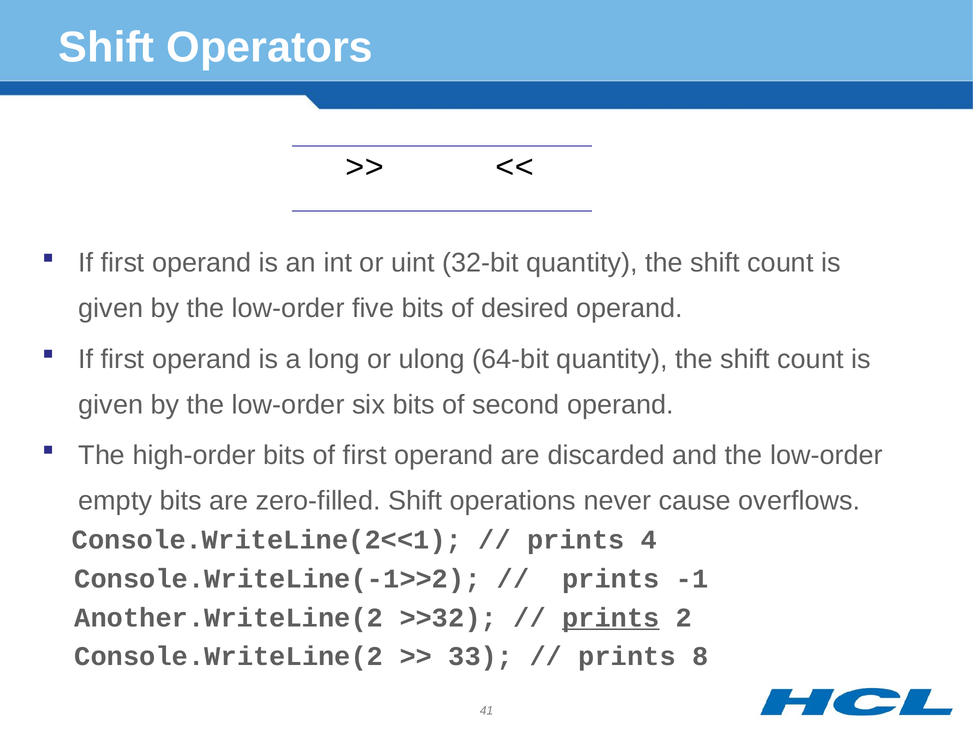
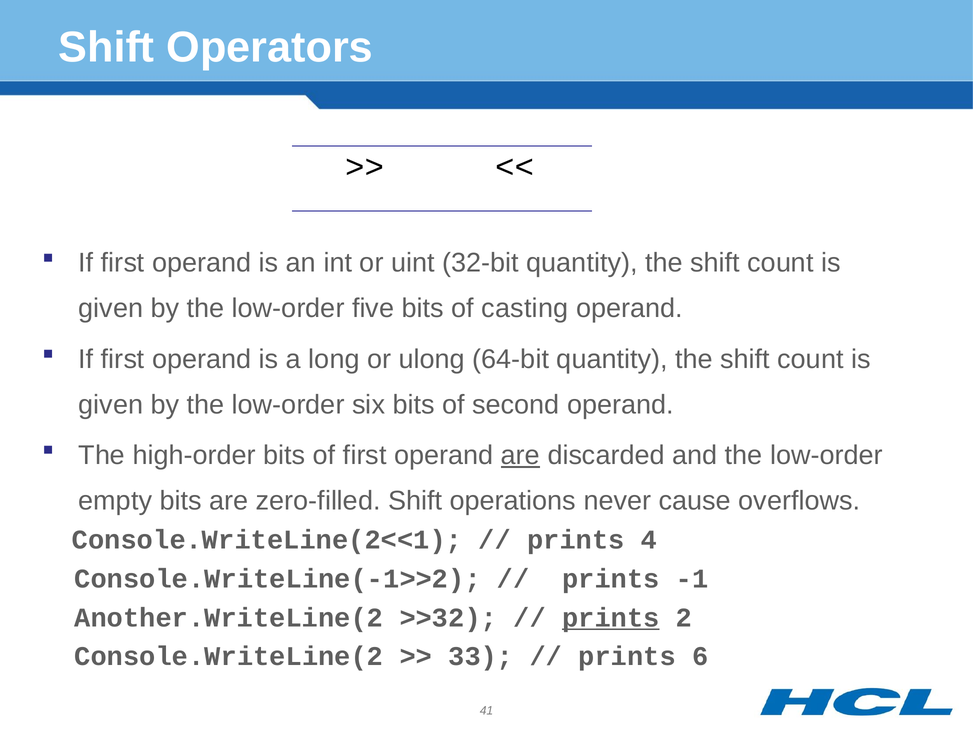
desired: desired -> casting (525, 308)
are underline: none -> present (520, 455)
8: 8 -> 6 (700, 656)
